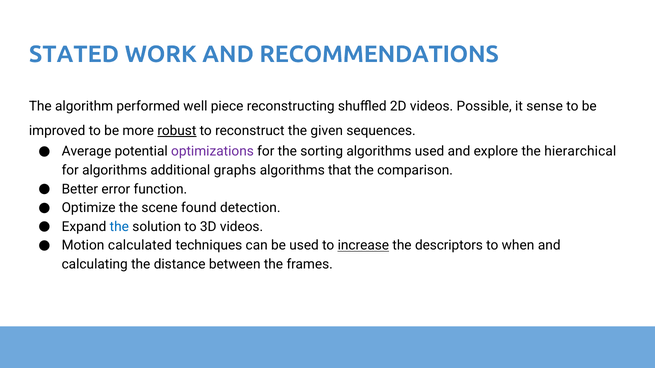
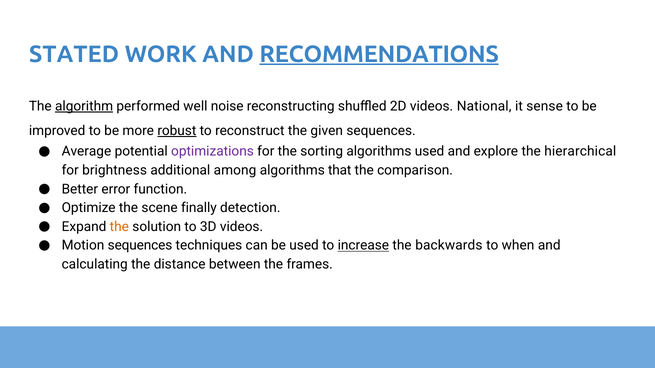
RECOMMENDATIONS underline: none -> present (379, 54)
algorithm underline: none -> present (84, 106)
piece: piece -> noise (227, 106)
Possible: Possible -> National (484, 106)
for algorithms: algorithms -> brightness (115, 170)
graphs: graphs -> among (235, 170)
found: found -> finally (199, 208)
the colour: blue -> orange (119, 227)
Motion calculated: calculated -> sequences (140, 246)
descriptors: descriptors -> backwards (449, 246)
